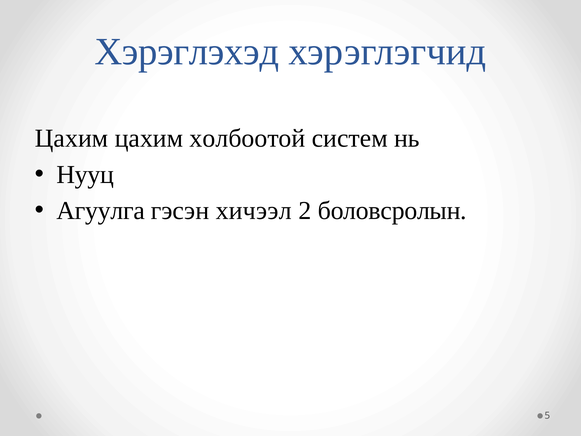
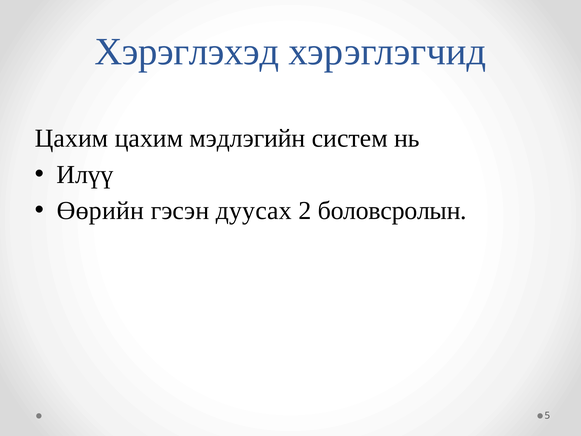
холбоотой: холбоотой -> мэдлэгийн (248, 138)
Нууц: Нууц -> Илүү (85, 174)
Агуулга: Агуулга -> Өөрийн (100, 211)
хичээл: хичээл -> дуусах (254, 211)
